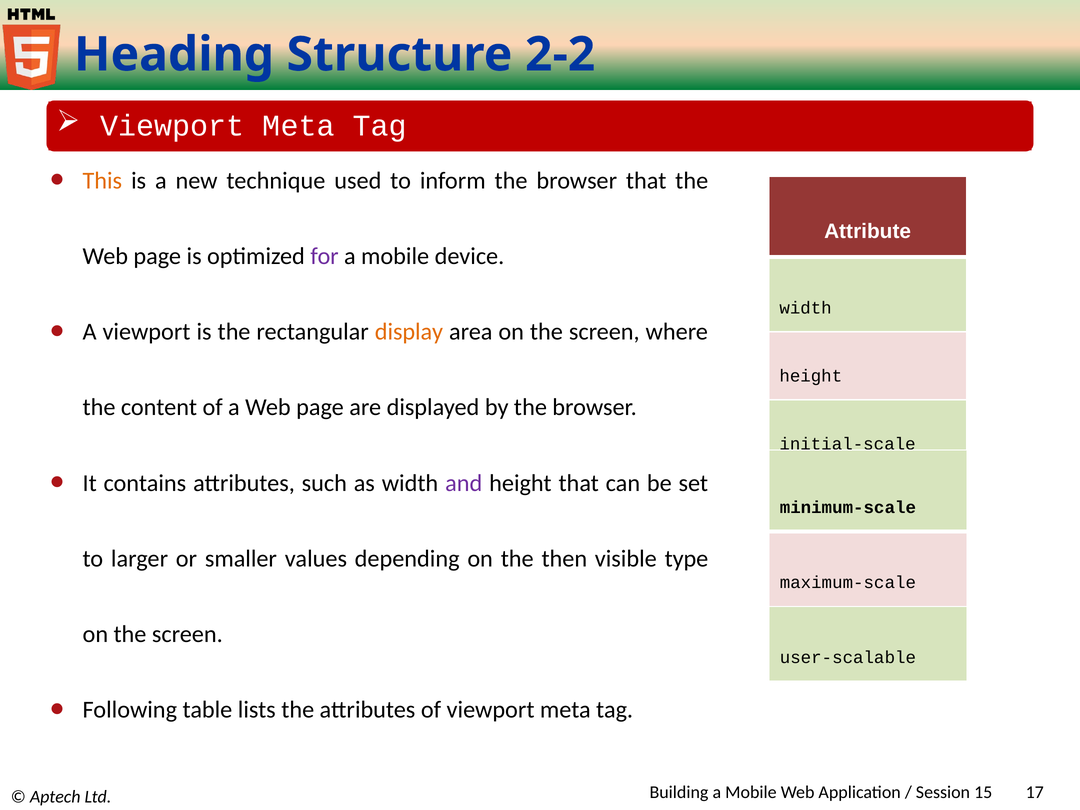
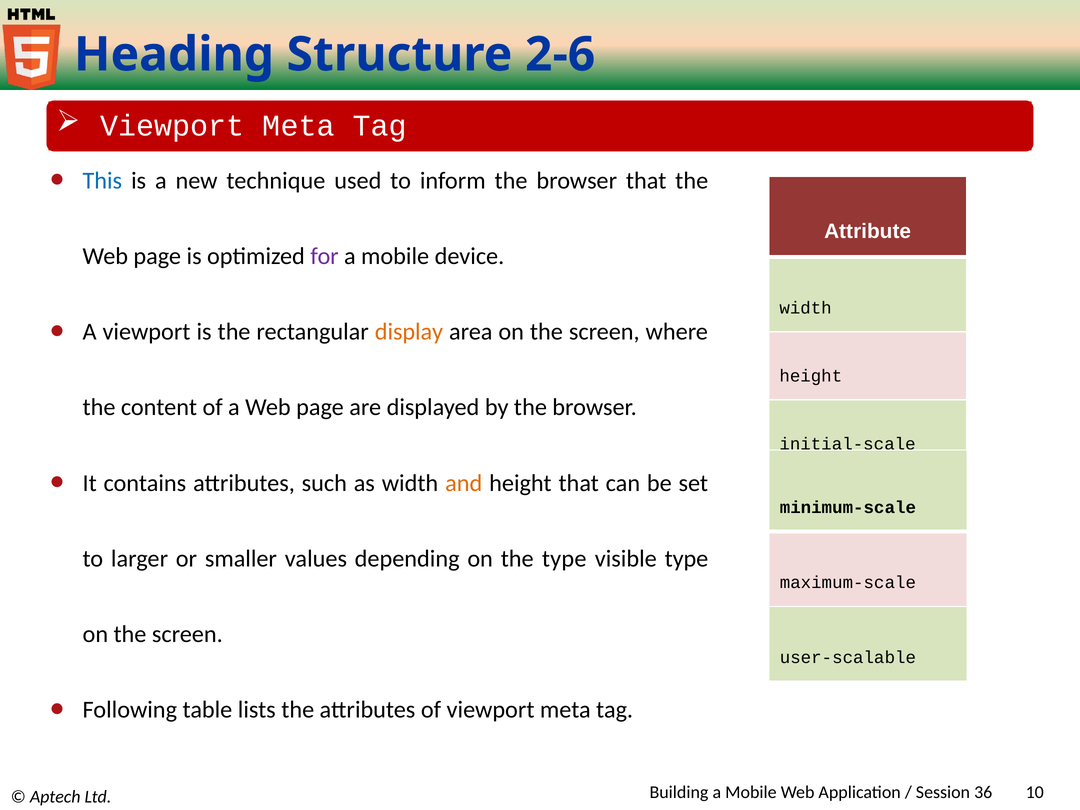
2-2: 2-2 -> 2-6 (560, 55)
This colour: orange -> blue (102, 180)
and colour: purple -> orange (464, 483)
the then: then -> type (564, 559)
15: 15 -> 36 (983, 792)
17: 17 -> 10 (1035, 792)
